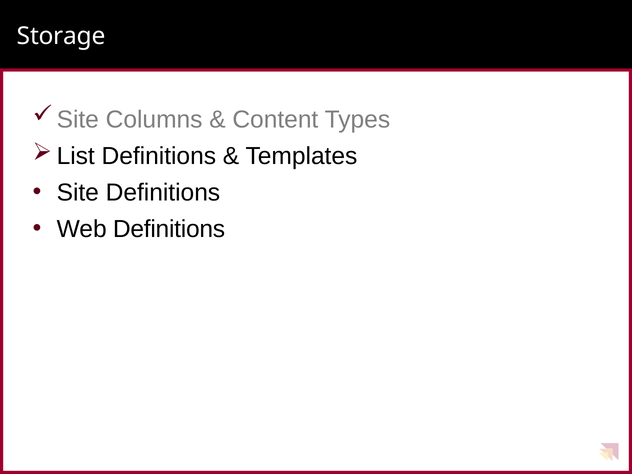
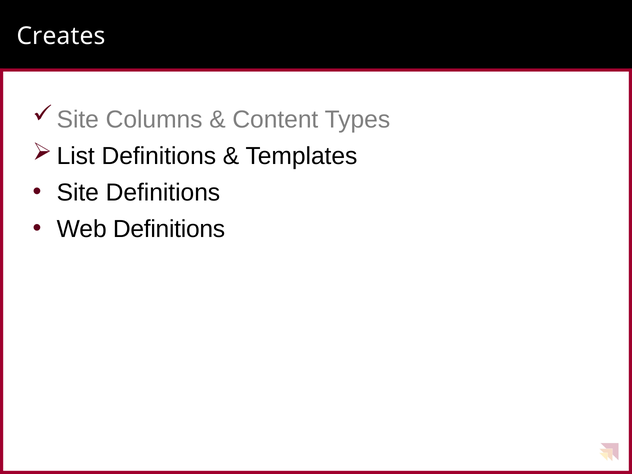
Storage: Storage -> Creates (61, 36)
